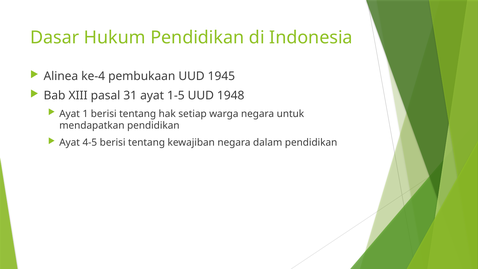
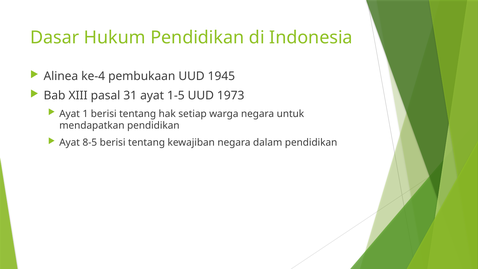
1948: 1948 -> 1973 (231, 96)
4-5: 4-5 -> 8-5 (90, 143)
